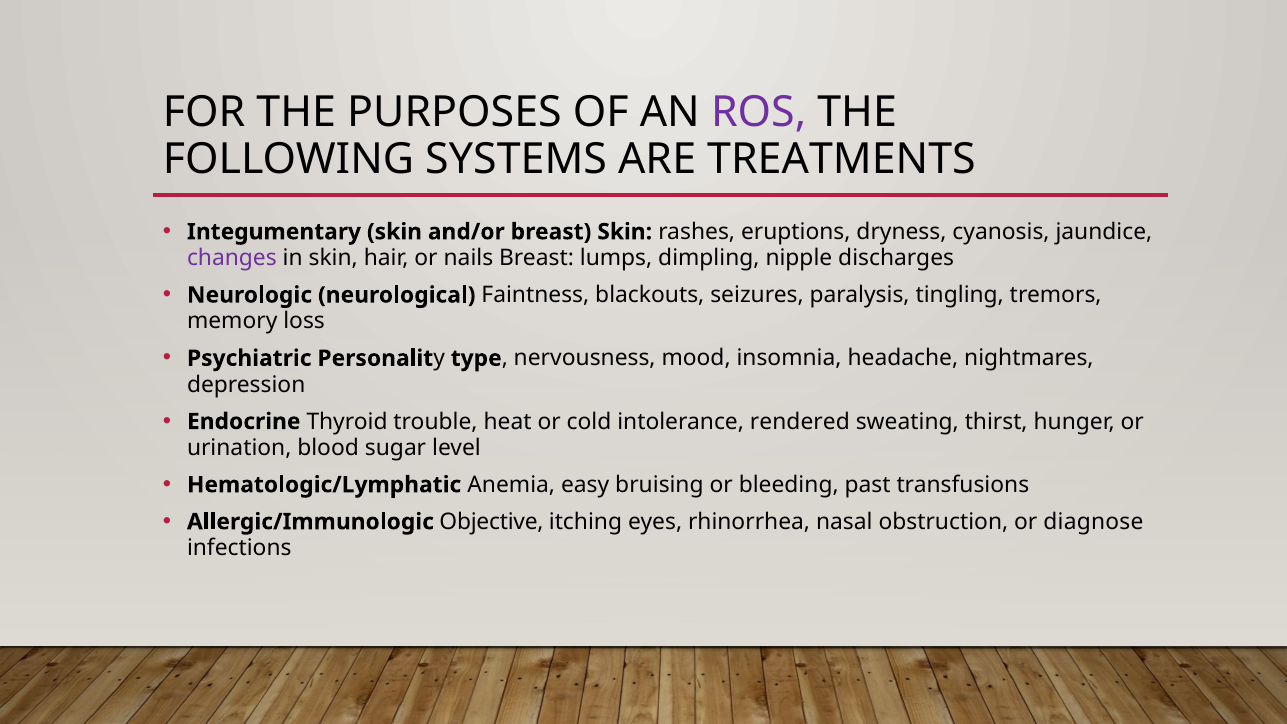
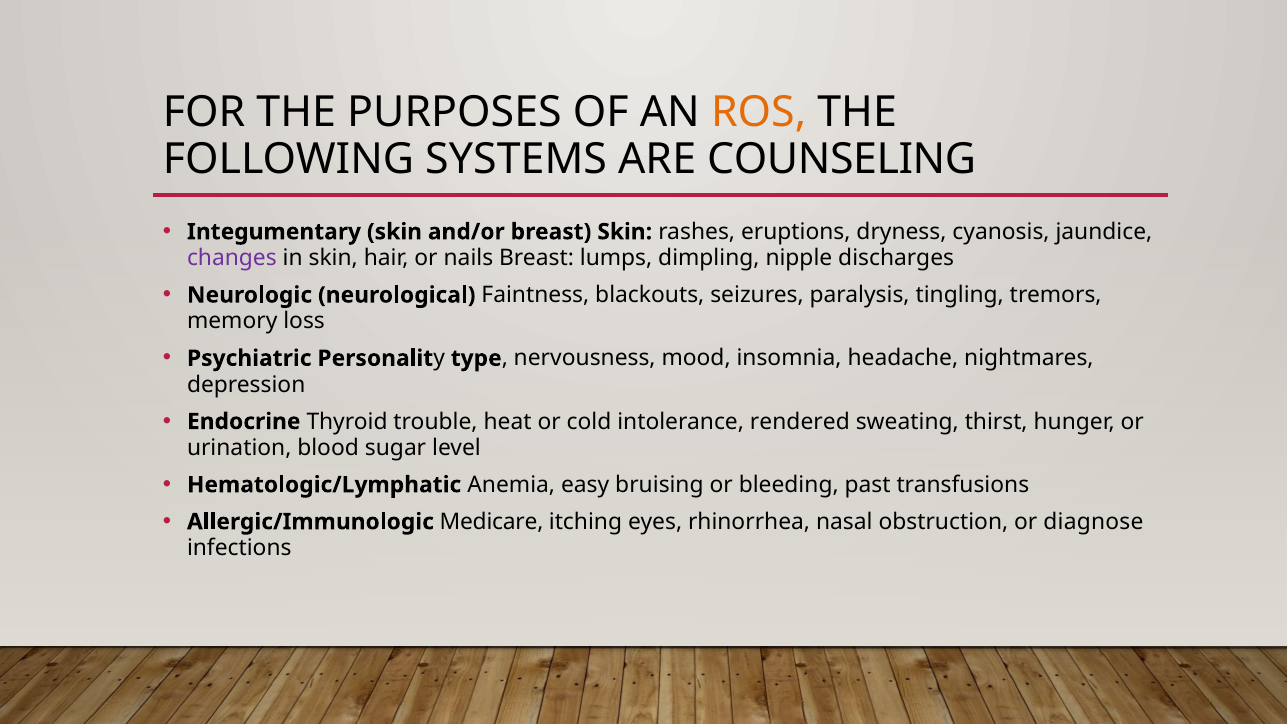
ROS colour: purple -> orange (759, 113)
TREATMENTS: TREATMENTS -> COUNSELING (842, 159)
Objective: Objective -> Medicare (492, 522)
